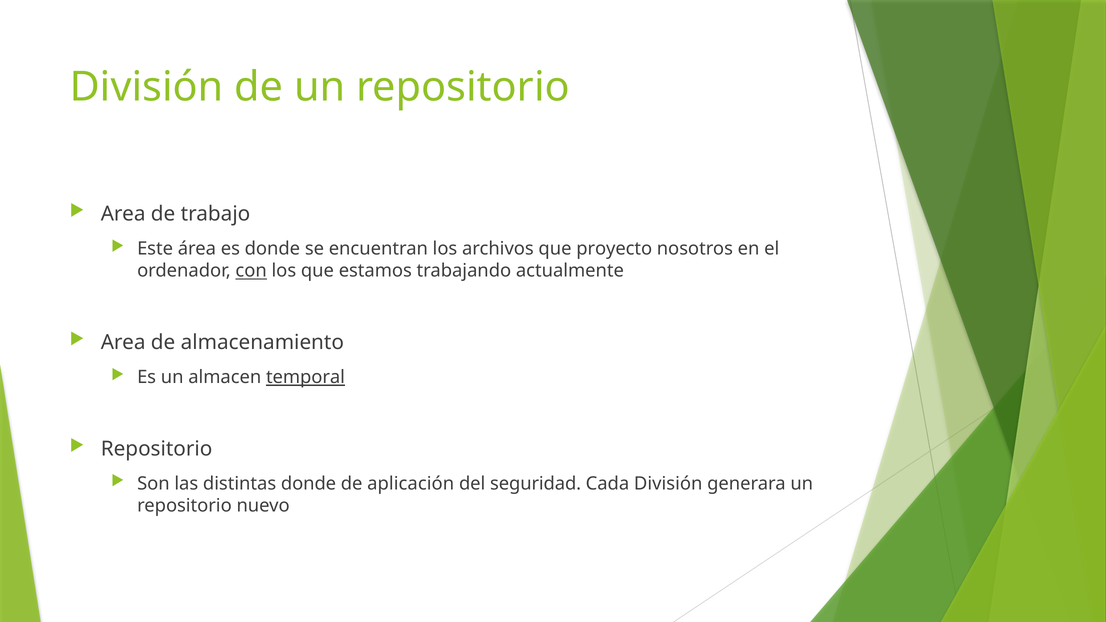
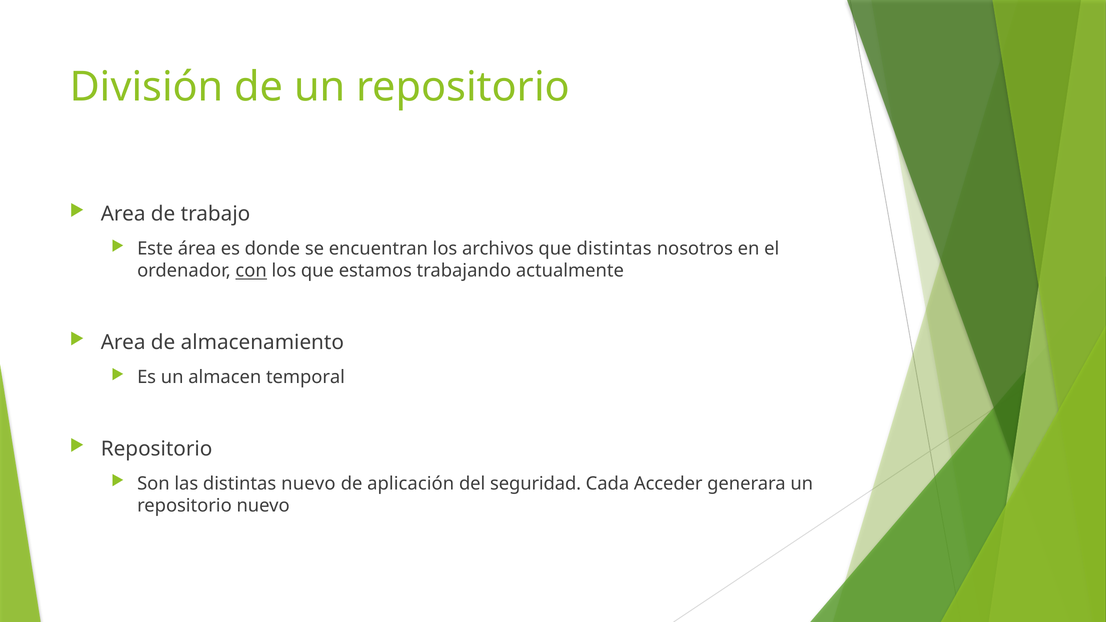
que proyecto: proyecto -> distintas (614, 249)
temporal underline: present -> none (306, 377)
distintas donde: donde -> nuevo (308, 484)
Cada División: División -> Acceder (668, 484)
